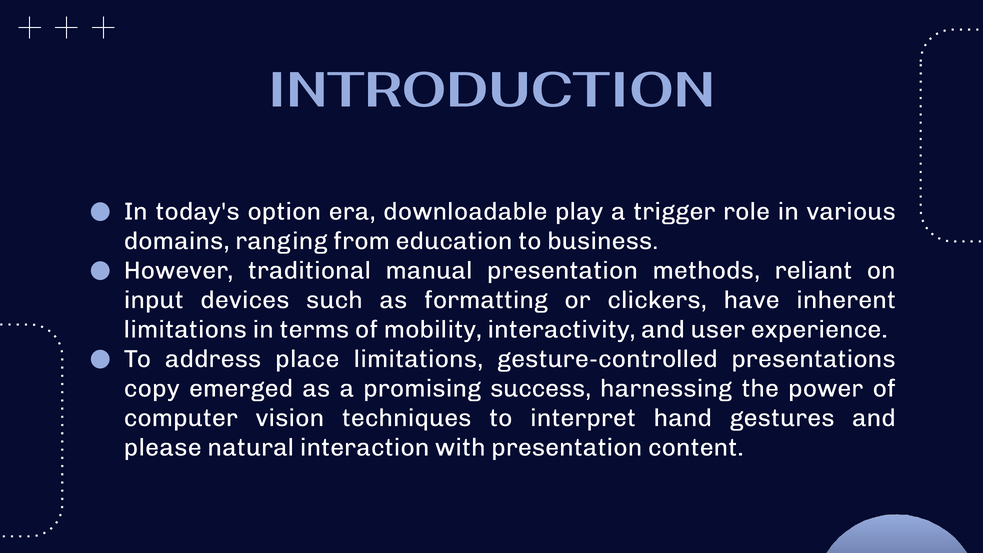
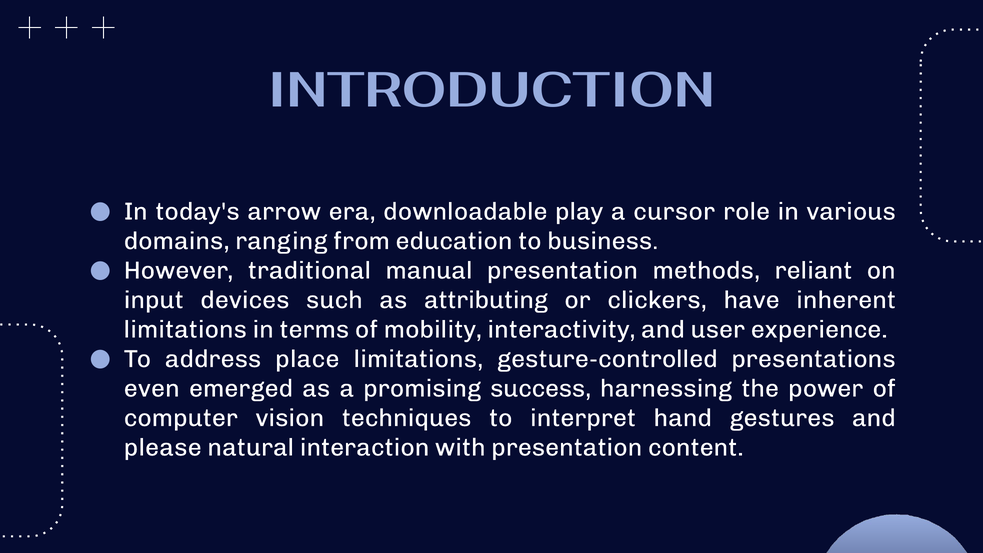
option: option -> arrow (284, 211)
trigger: trigger -> cursor (674, 211)
formatting: formatting -> attributing (486, 300)
copy: copy -> even (152, 388)
